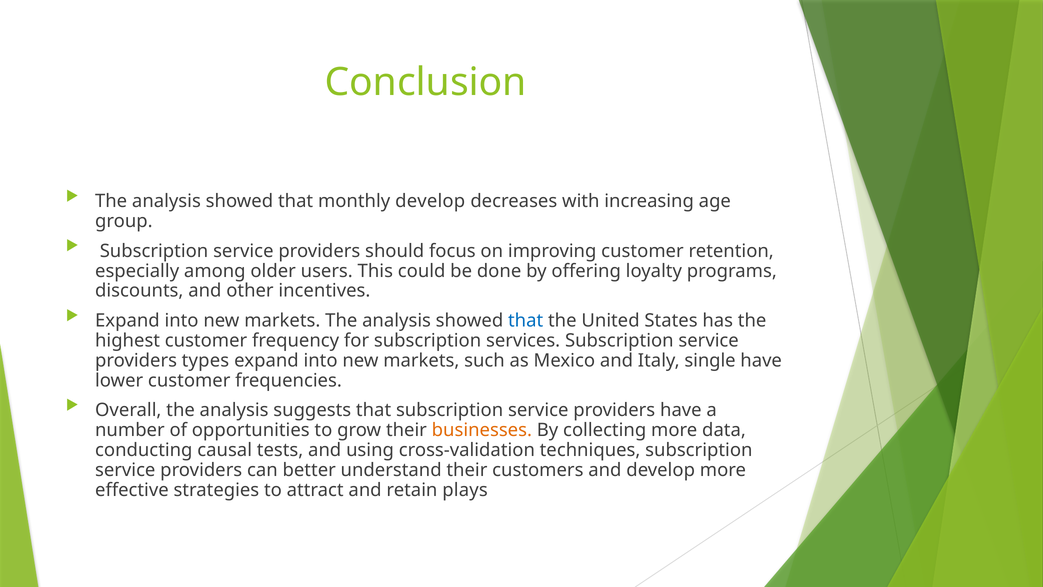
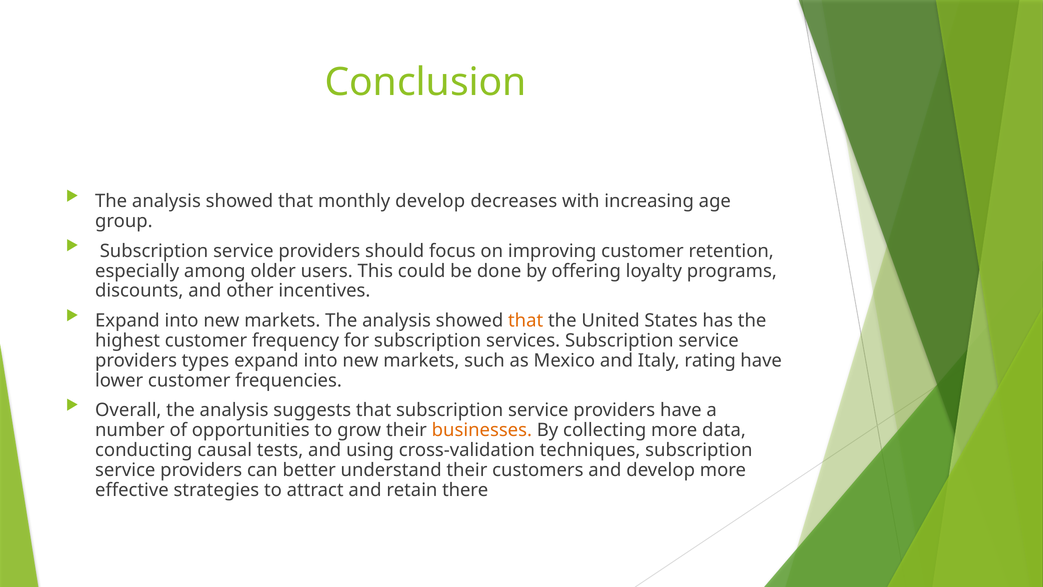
that colour: blue -> orange (526, 320)
single: single -> rating (710, 360)
plays: plays -> there (465, 490)
